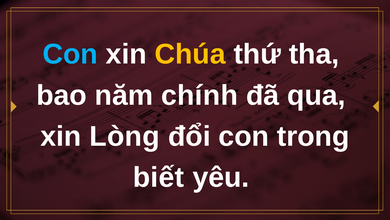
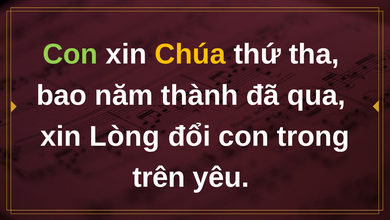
Con colour: light blue -> light green (70, 54)
chính: chính -> thành (200, 95)
biết: biết -> trên (159, 177)
